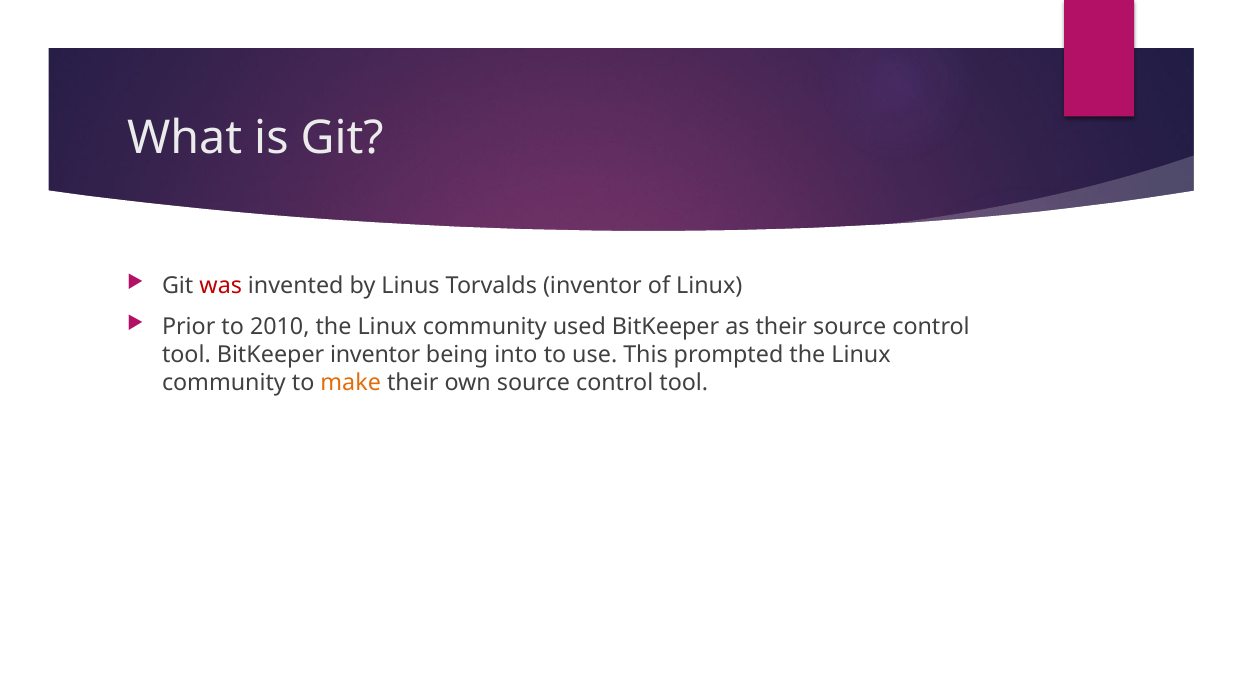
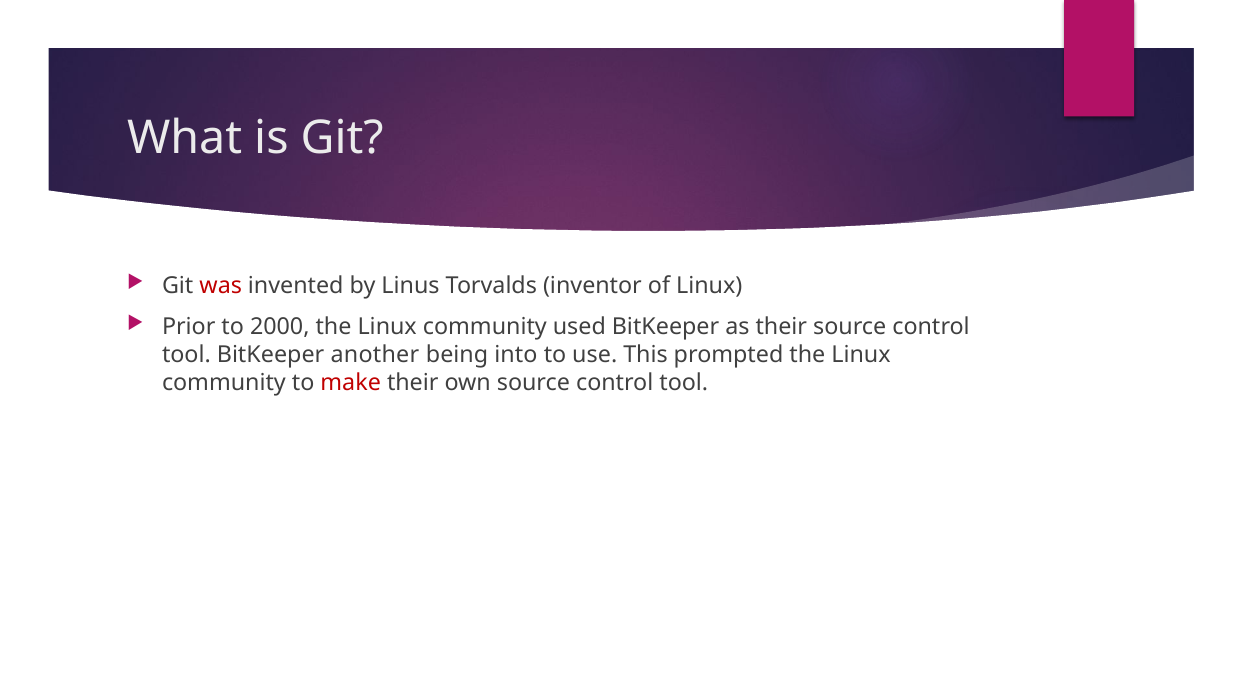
2010: 2010 -> 2000 (280, 327)
BitKeeper inventor: inventor -> another (375, 355)
make colour: orange -> red (351, 383)
